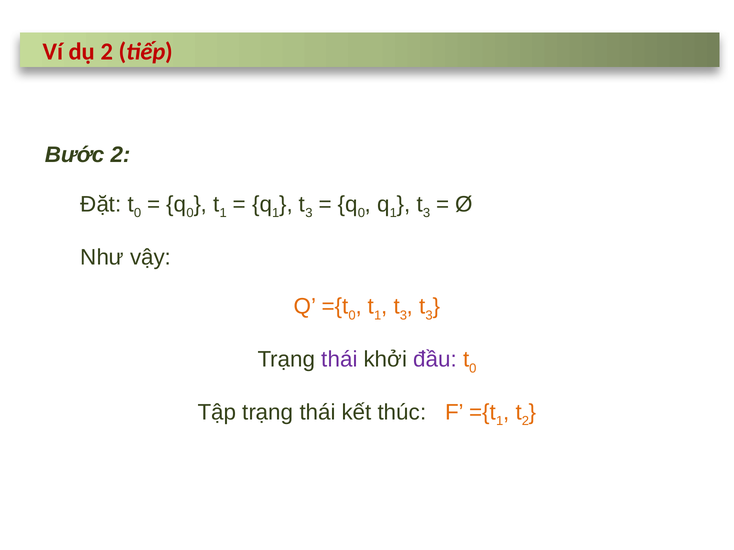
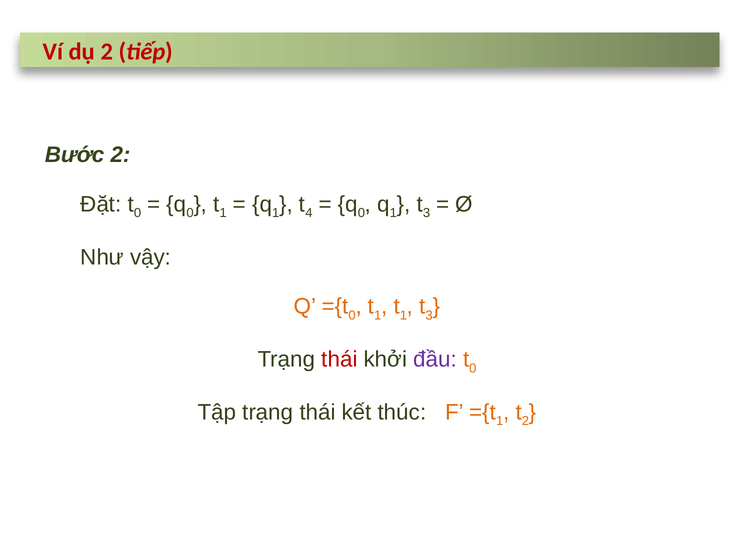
3: 3 -> 4 (309, 213)
3: 3 -> 1 (403, 316)
thái colour: purple -> red (340, 360)
